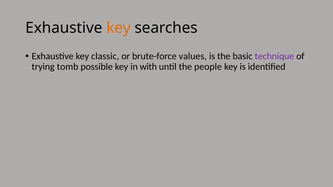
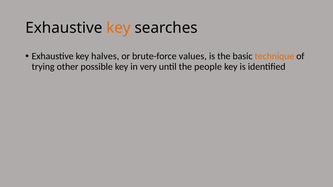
classic: classic -> halves (105, 56)
technique colour: purple -> orange (274, 56)
tomb: tomb -> other (68, 67)
with: with -> very (148, 67)
